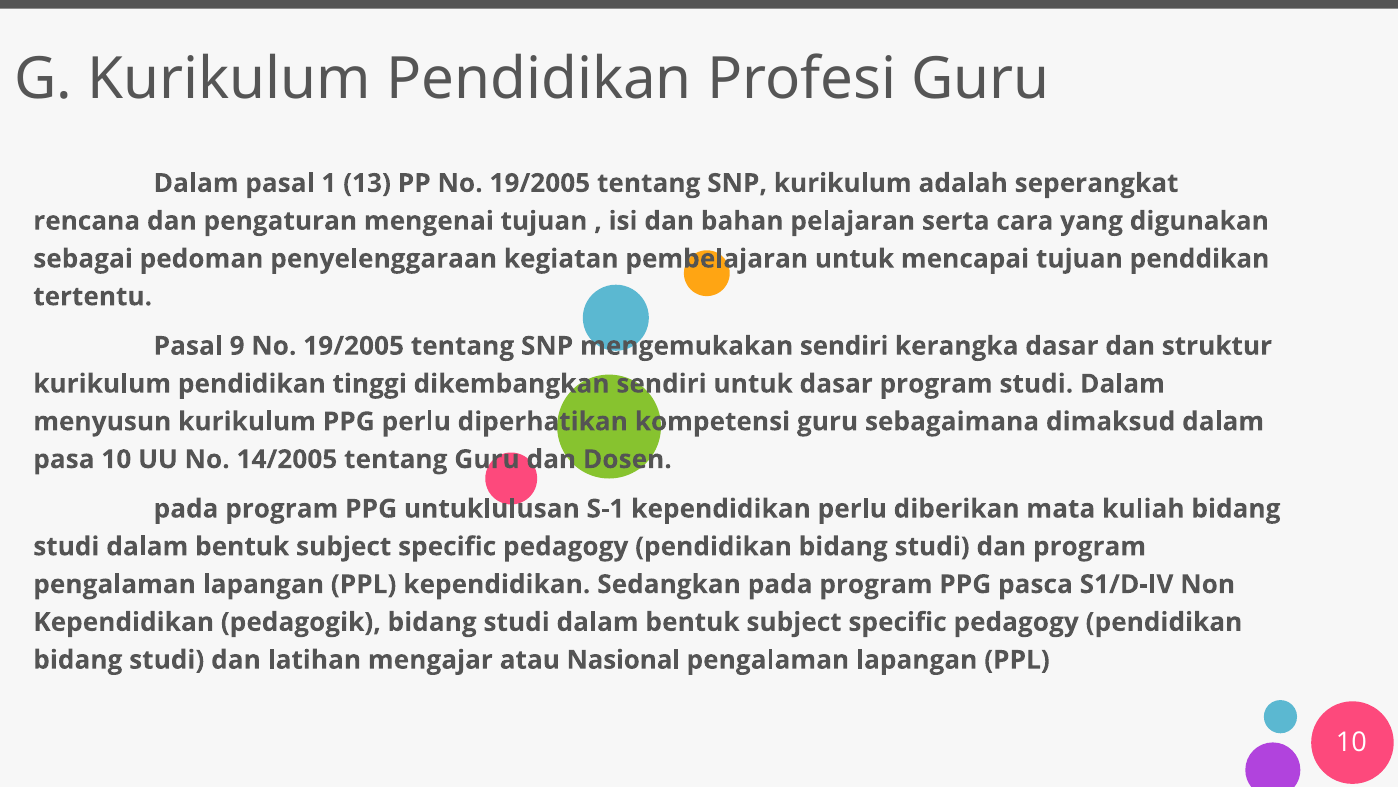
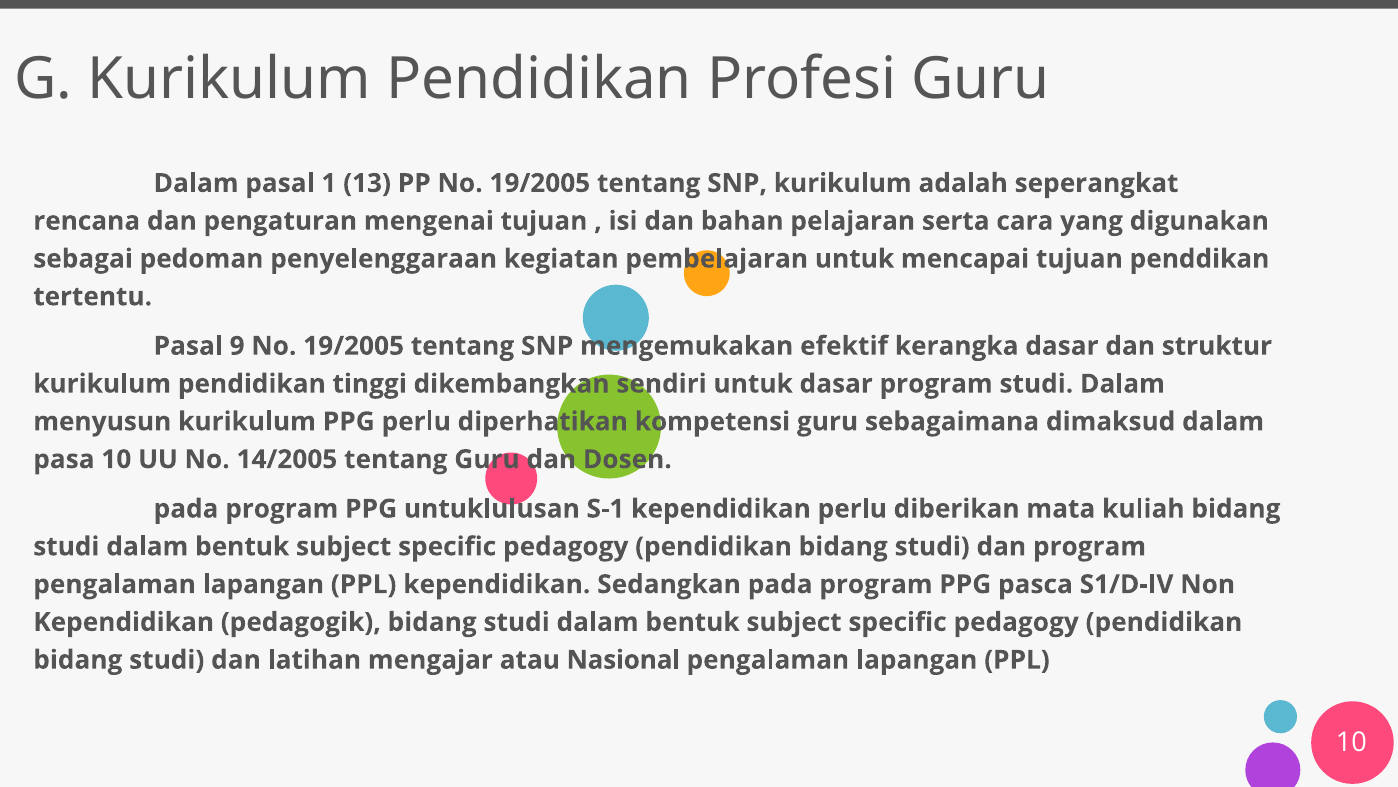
mengemukakan sendiri: sendiri -> efektif (844, 346)
